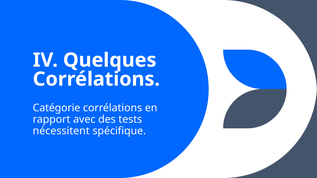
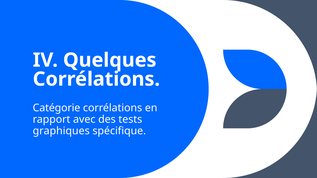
nécessitent: nécessitent -> graphiques (61, 131)
